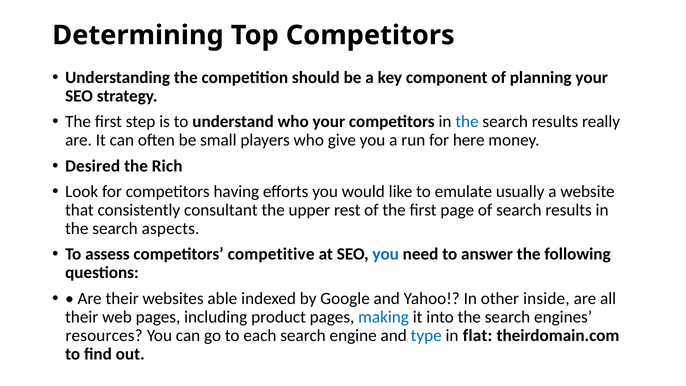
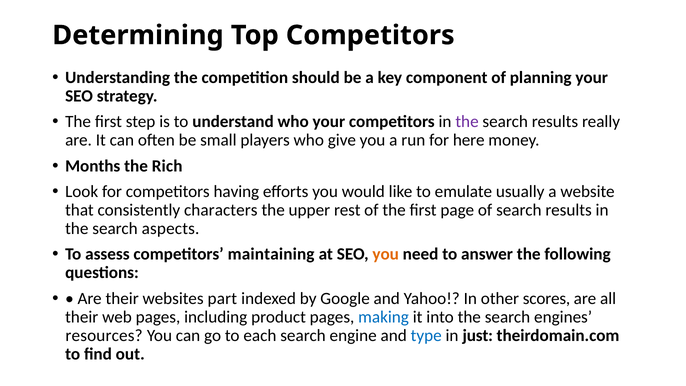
the colour: blue -> purple (467, 122)
Desired: Desired -> Months (93, 166)
consultant: consultant -> characters (221, 210)
competitive: competitive -> maintaining (271, 254)
you colour: blue -> orange (386, 254)
able: able -> part (222, 298)
inside: inside -> scores (547, 298)
flat: flat -> just (478, 335)
